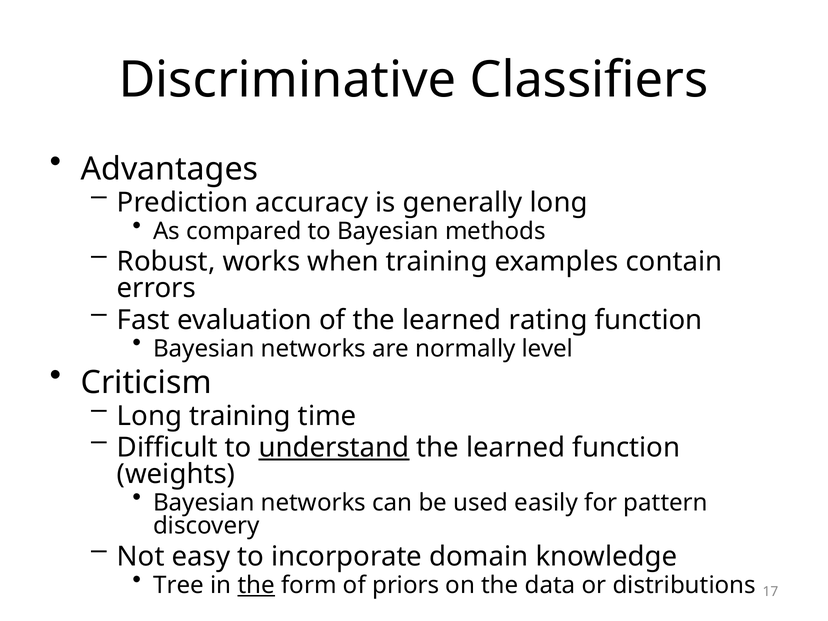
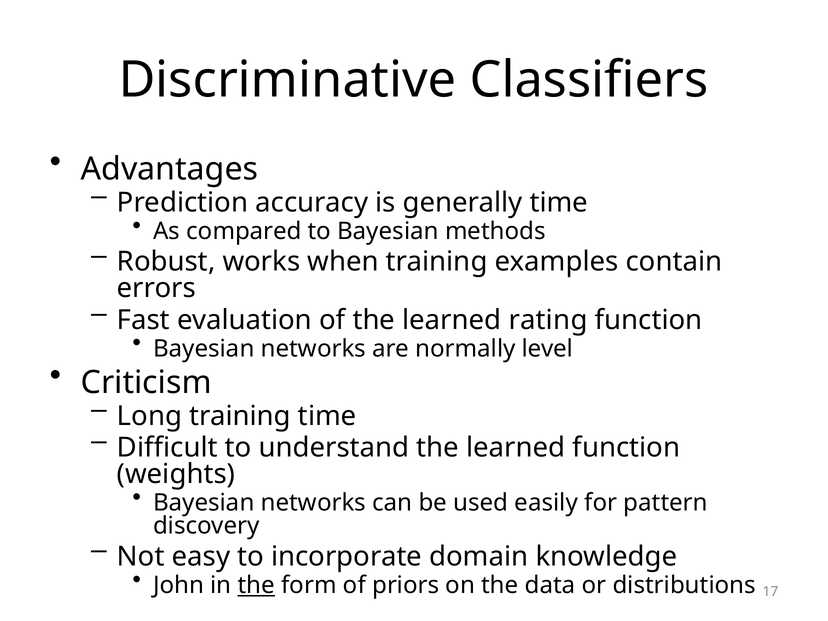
generally long: long -> time (559, 203)
understand underline: present -> none (334, 448)
Tree: Tree -> John (179, 585)
